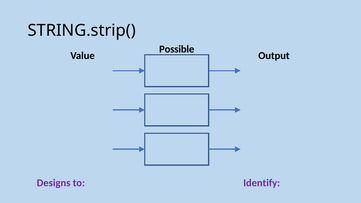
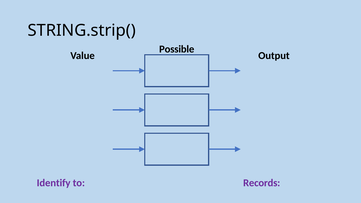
Designs: Designs -> Identify (54, 183)
Identify: Identify -> Records (262, 183)
